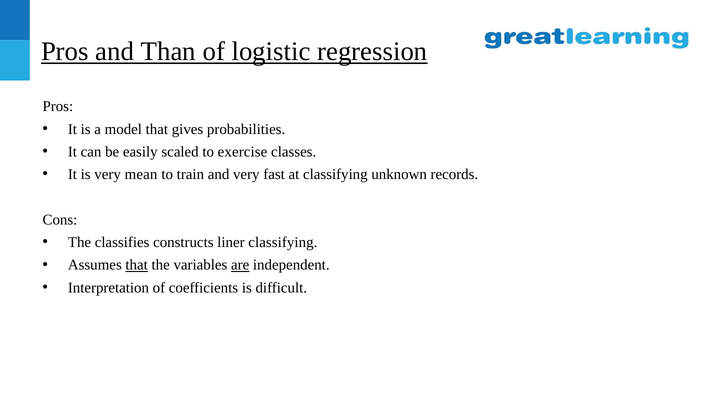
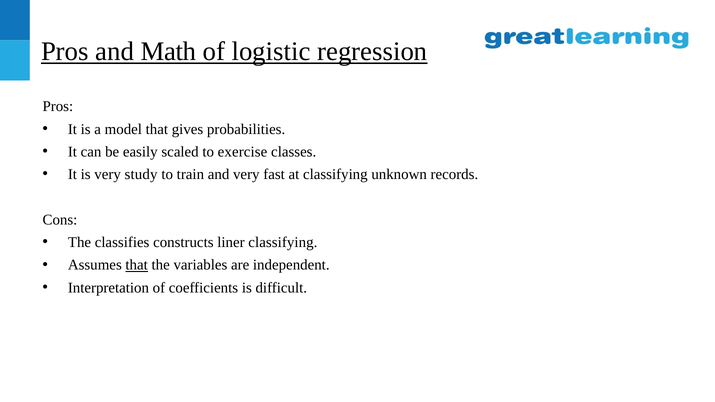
Than: Than -> Math (169, 51)
mean: mean -> study (141, 174)
are underline: present -> none (240, 265)
